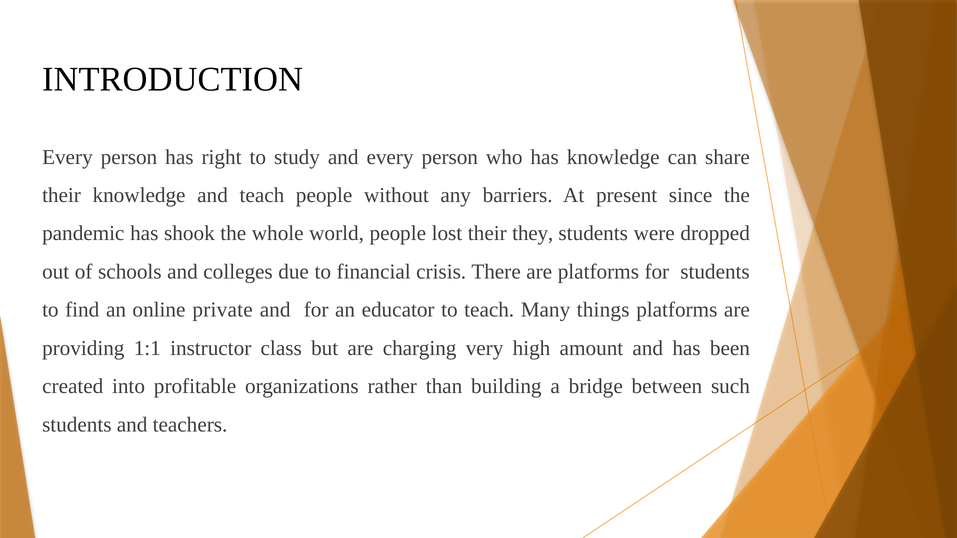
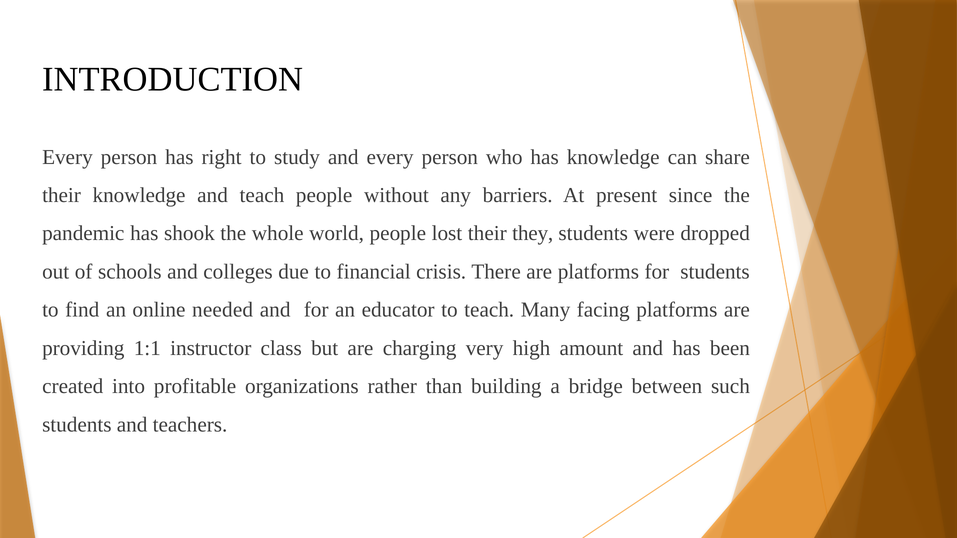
private: private -> needed (223, 310)
things: things -> facing (603, 310)
